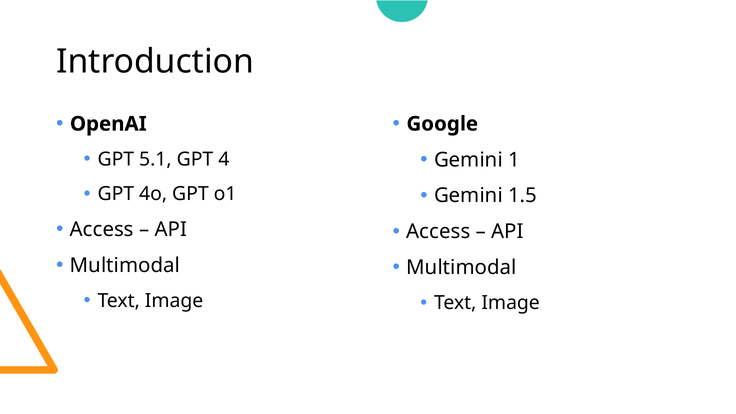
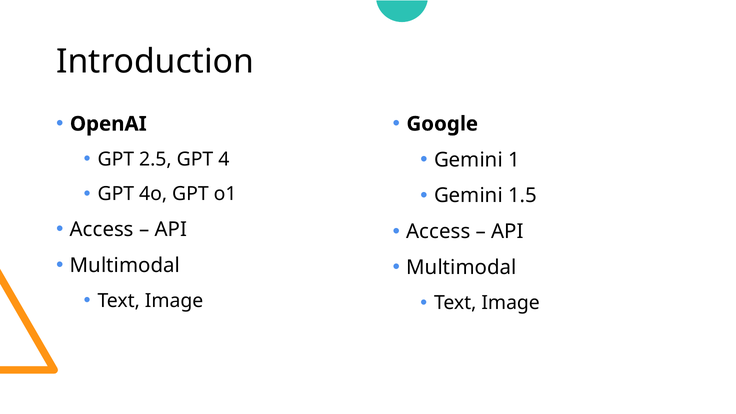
5.1: 5.1 -> 2.5 (155, 159)
